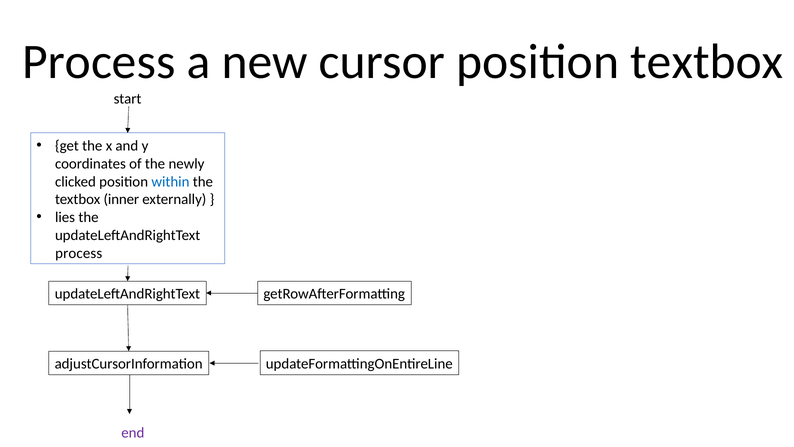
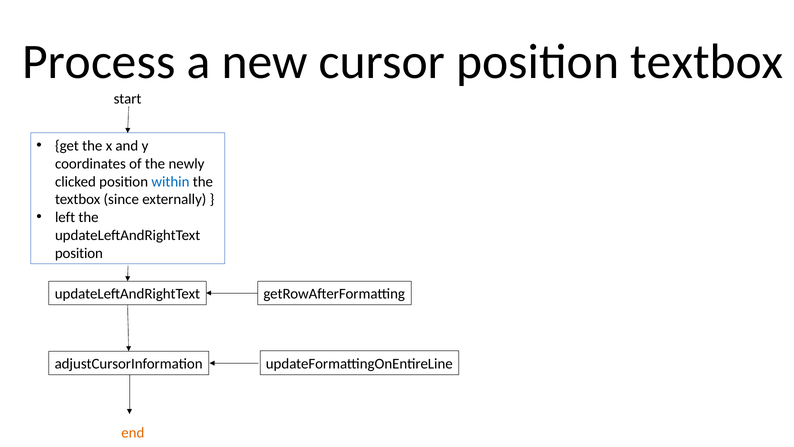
inner: inner -> since (121, 199)
lies: lies -> left (65, 217)
process: process -> position (79, 253)
end colour: purple -> orange (133, 432)
